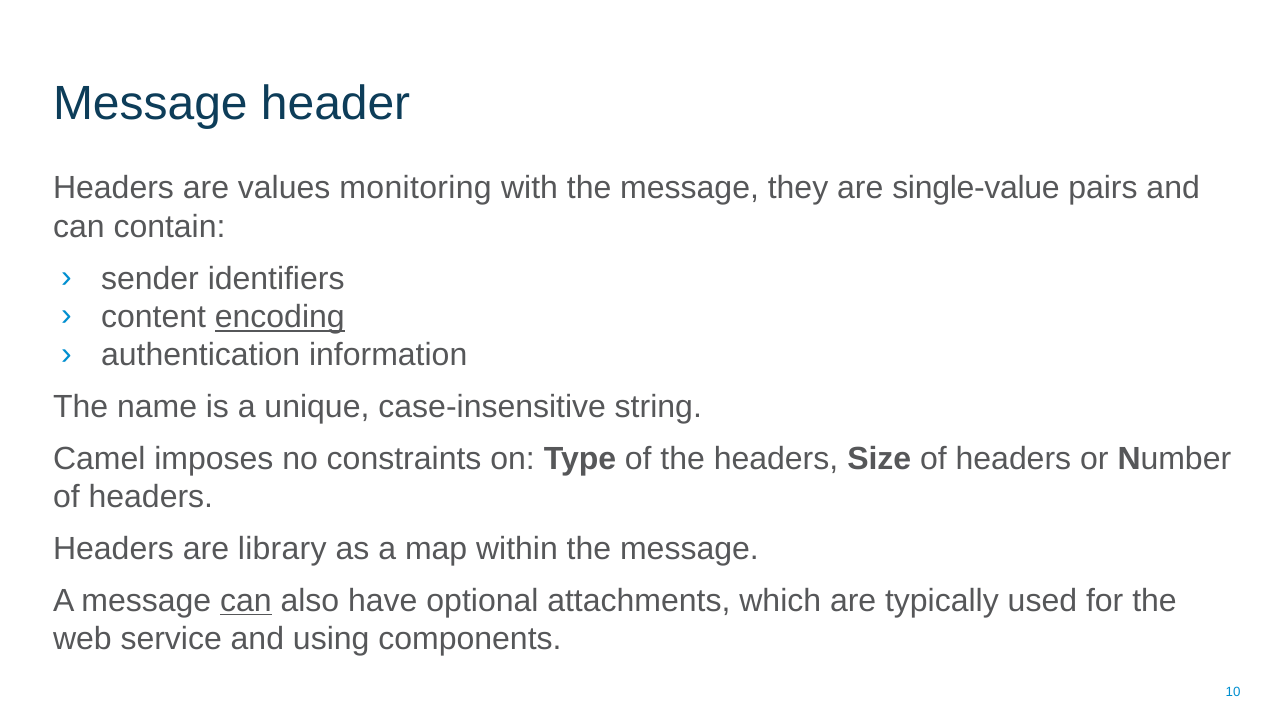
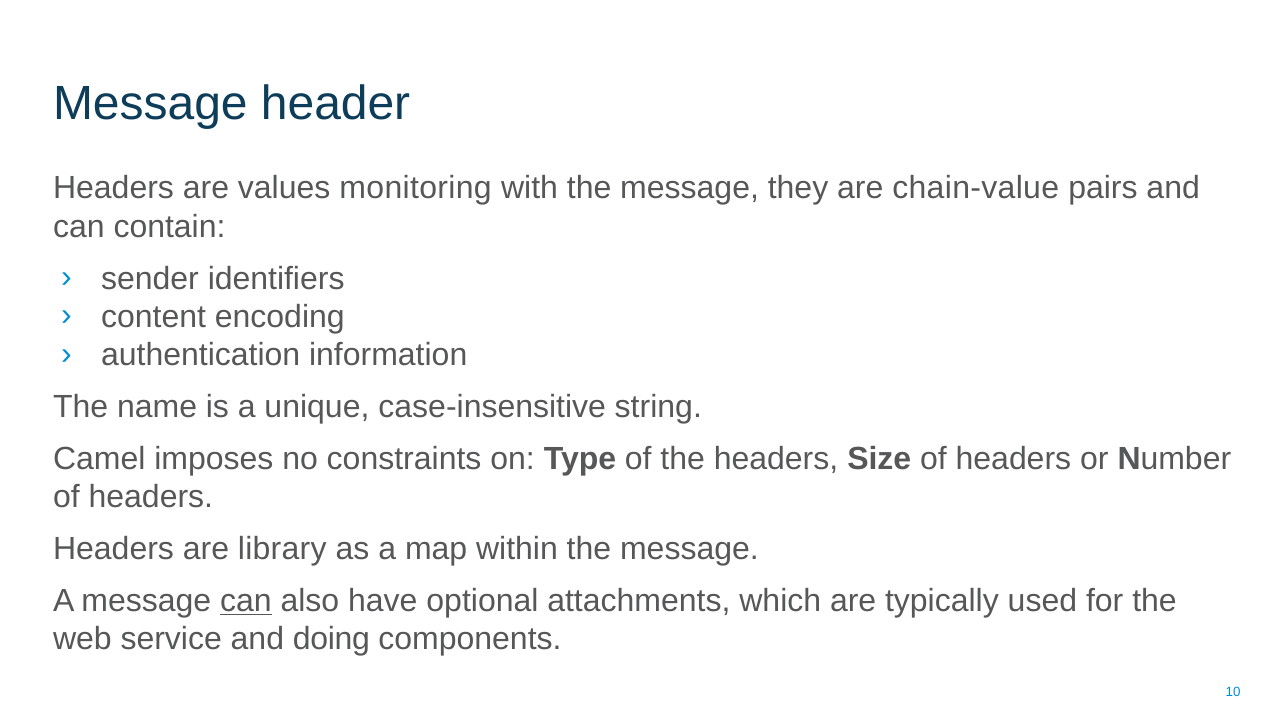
single-value: single-value -> chain-value (976, 188)
encoding underline: present -> none (280, 317)
using: using -> doing (331, 639)
